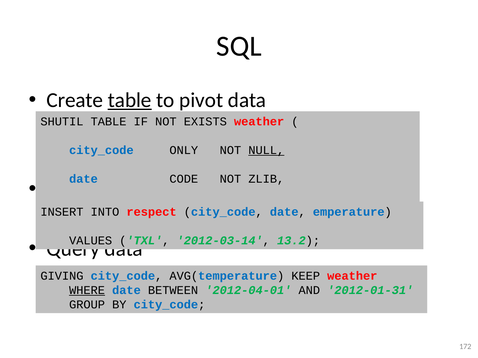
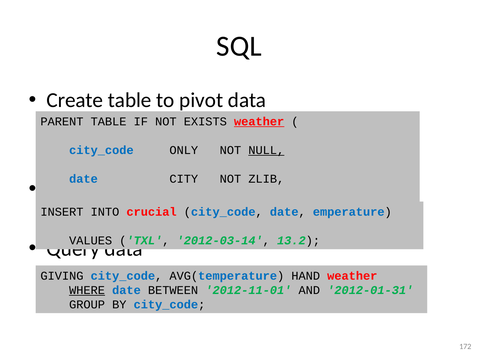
table underline: present -> none (130, 100)
SHUTIL: SHUTIL -> PARENT (62, 122)
weather underline: none -> present (259, 122)
CODE: CODE -> CITY (184, 179)
respect: respect -> crucial (152, 212)
KEEP: KEEP -> HAND (306, 276)
2012-04-01: 2012-04-01 -> 2012-11-01 (248, 291)
